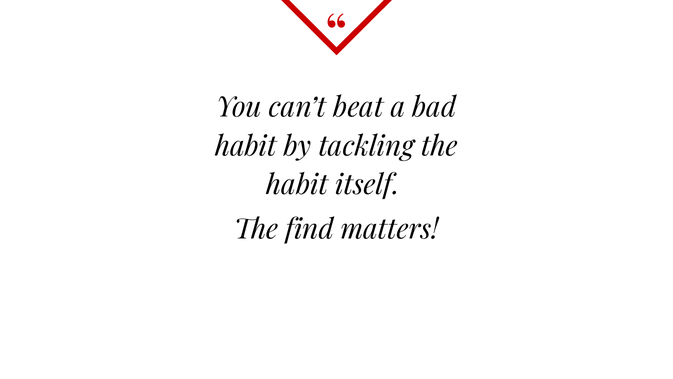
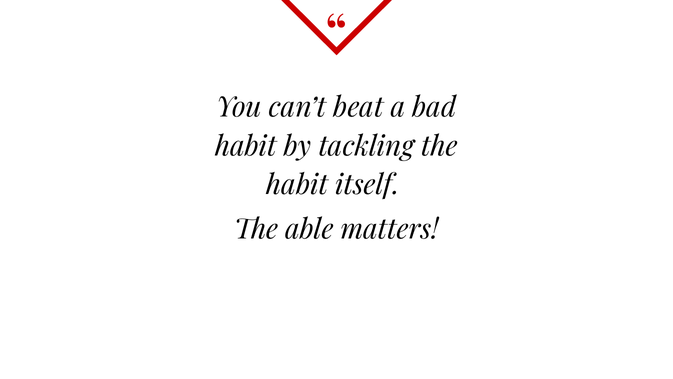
find: find -> able (309, 229)
